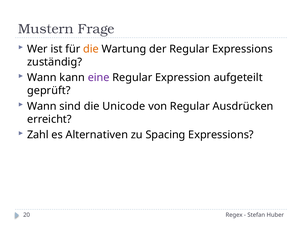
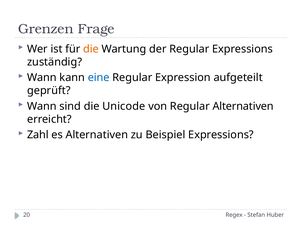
Mustern: Mustern -> Grenzen (46, 29)
eine colour: purple -> blue (99, 78)
Regular Ausdrücken: Ausdrücken -> Alternativen (243, 106)
Spacing: Spacing -> Beispiel (165, 135)
